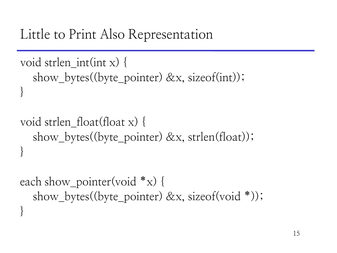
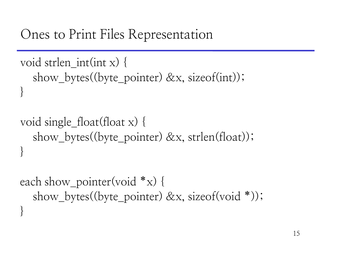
Little: Little -> Ones (35, 35)
Also: Also -> Files (112, 35)
strlen_float(float: strlen_float(float -> single_float(float (85, 122)
